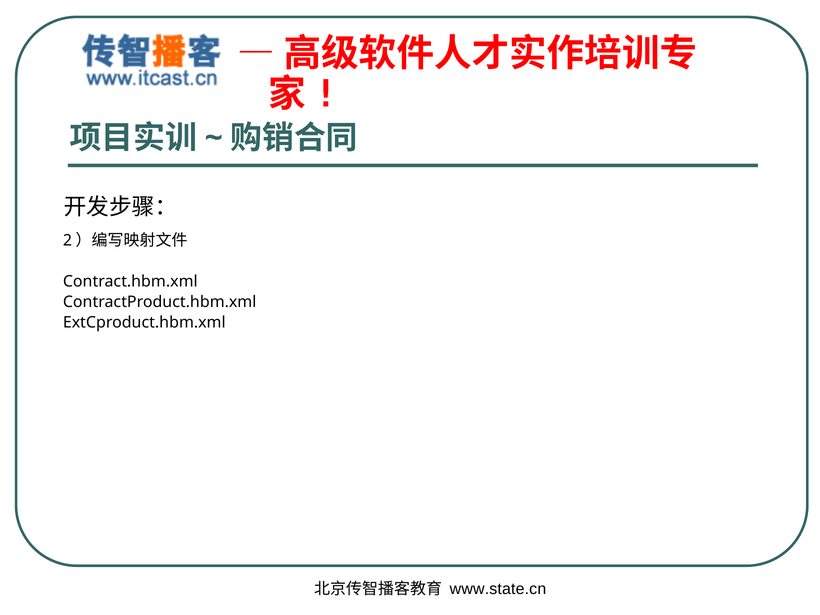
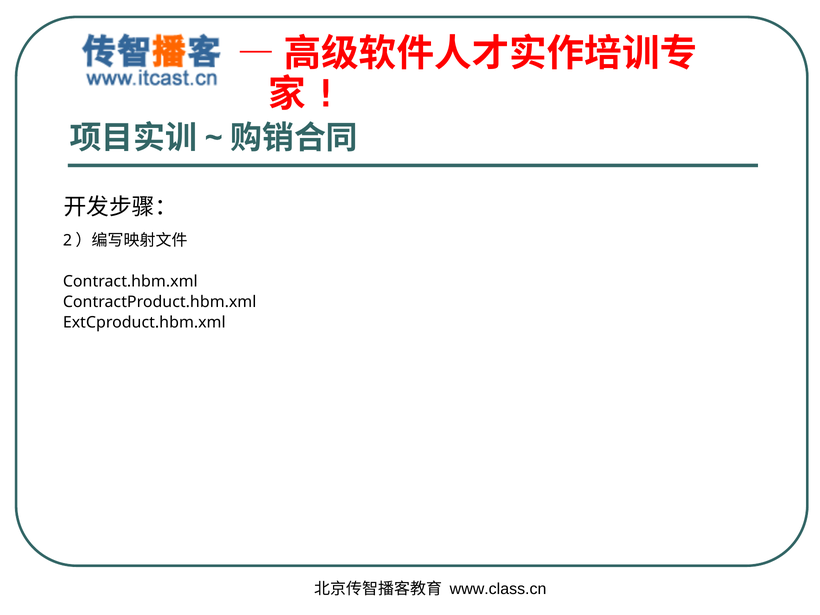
www.state.cn: www.state.cn -> www.class.cn (498, 589)
